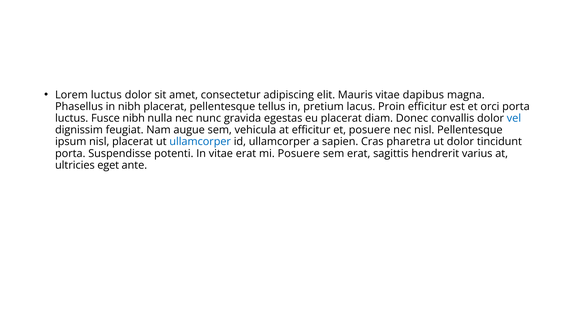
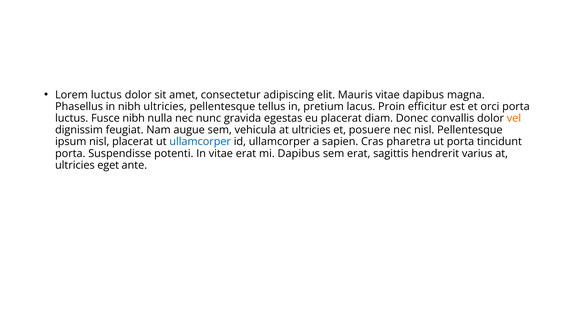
nibh placerat: placerat -> ultricies (165, 107)
vel colour: blue -> orange (514, 118)
vehicula at efficitur: efficitur -> ultricies (311, 130)
ut dolor: dolor -> porta (460, 142)
mi Posuere: Posuere -> Dapibus (299, 154)
